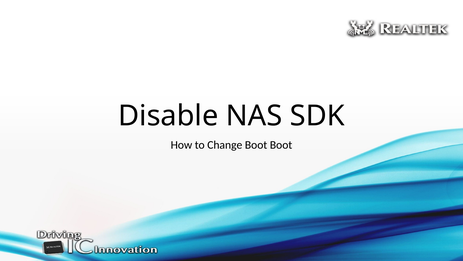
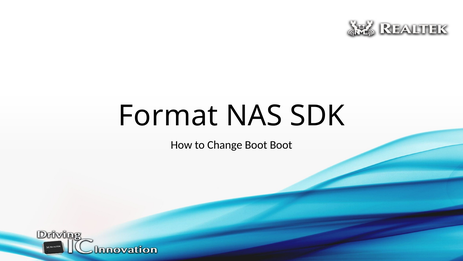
Disable: Disable -> Format (168, 116)
